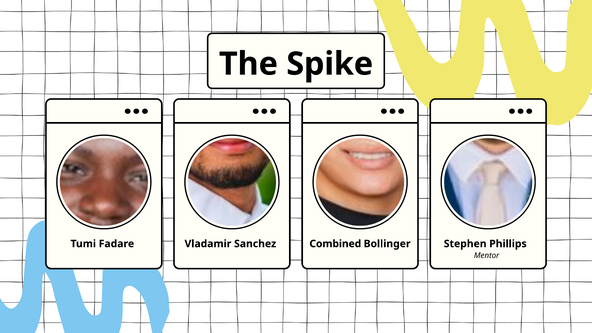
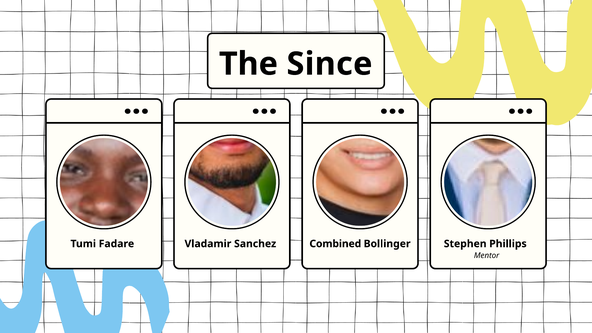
Spike: Spike -> Since (329, 64)
